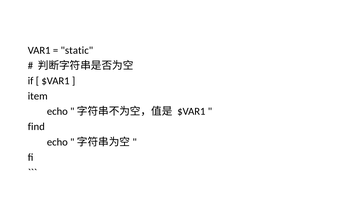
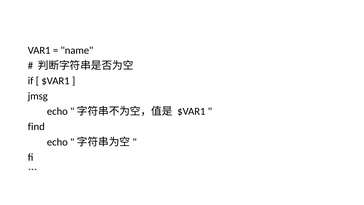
static: static -> name (77, 50)
item: item -> jmsg (38, 96)
